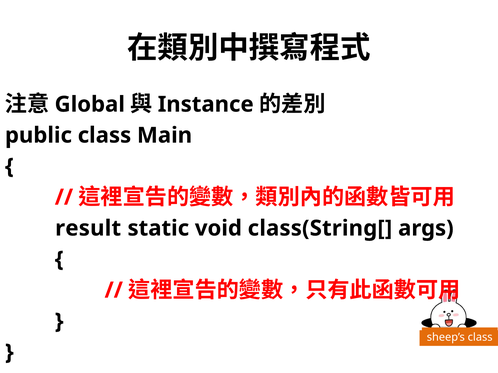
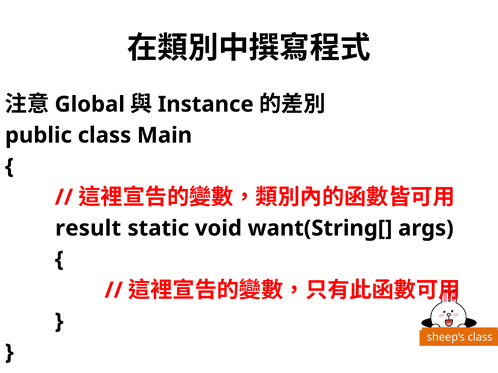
class(String[: class(String[ -> want(String[ (320, 229)
